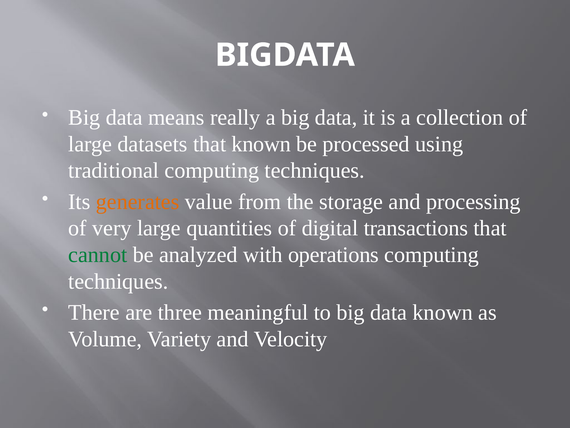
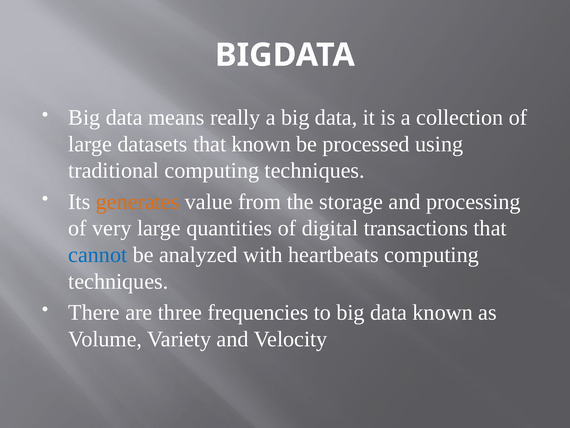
cannot colour: green -> blue (98, 255)
operations: operations -> heartbeats (333, 255)
meaningful: meaningful -> frequencies (258, 312)
